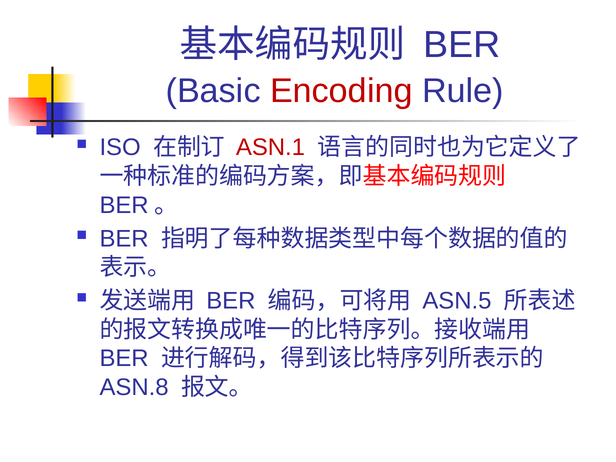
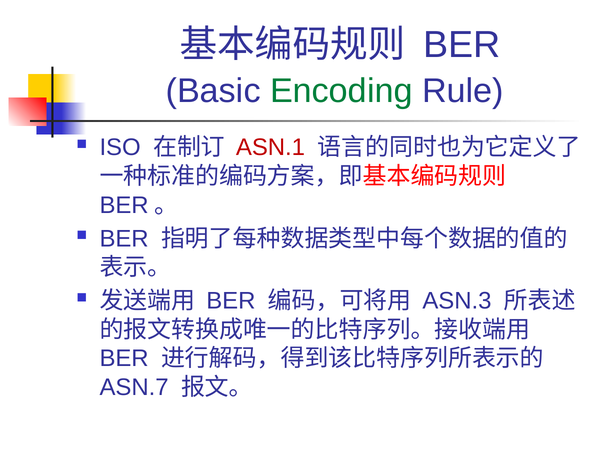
Encoding colour: red -> green (341, 91)
ASN.5: ASN.5 -> ASN.3 (457, 301)
ASN.8: ASN.8 -> ASN.7 (134, 387)
